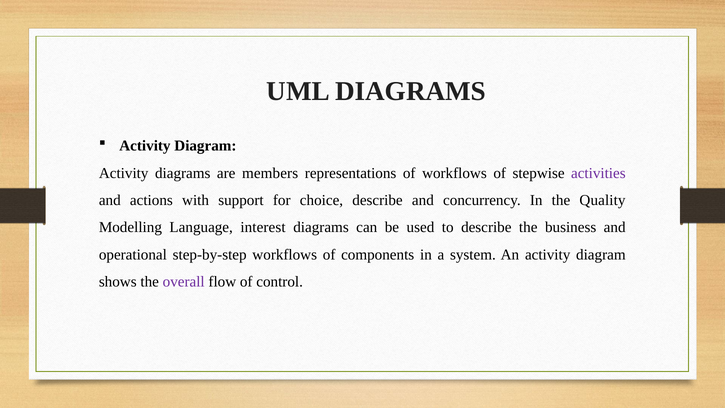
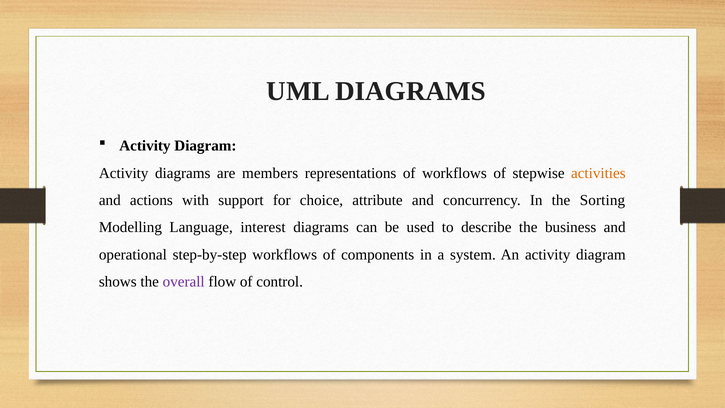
activities colour: purple -> orange (598, 173)
choice describe: describe -> attribute (378, 200)
Quality: Quality -> Sorting (602, 200)
